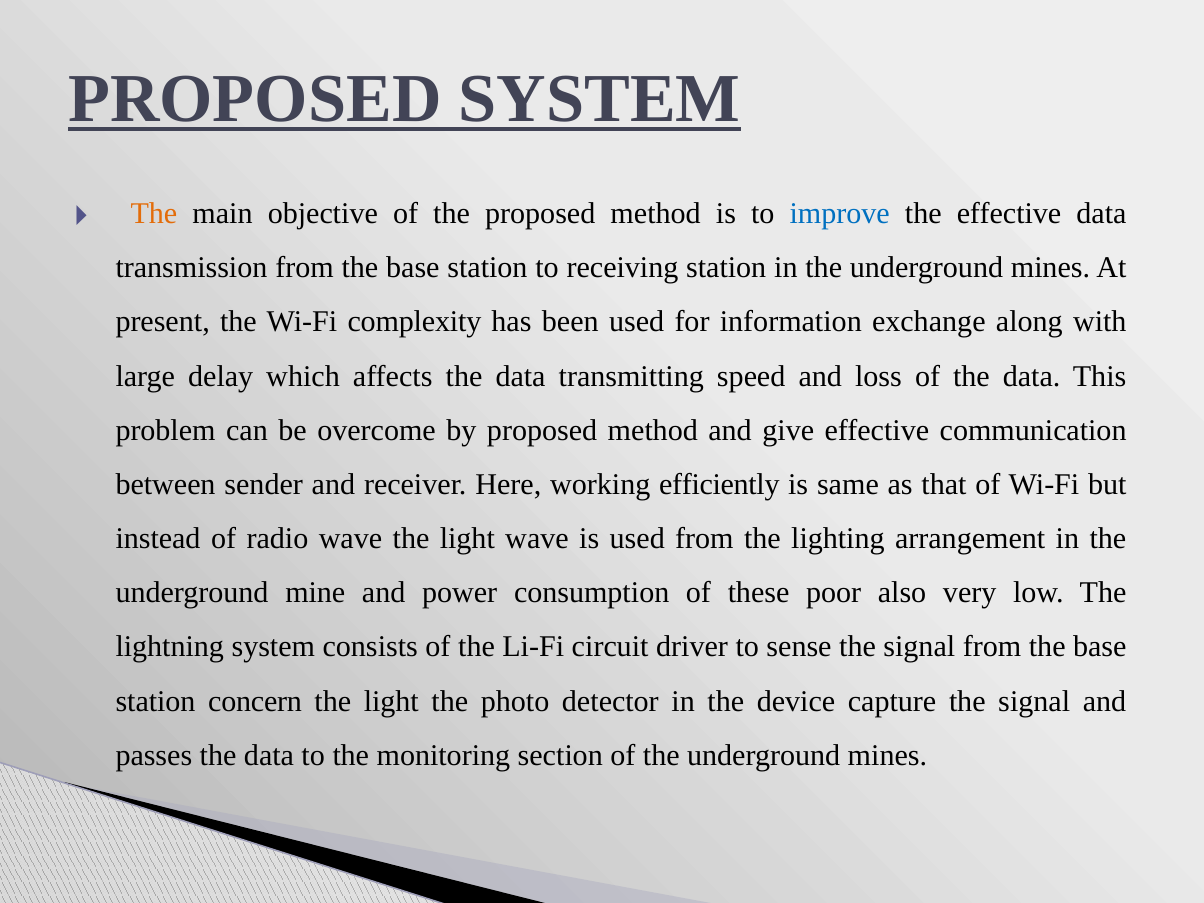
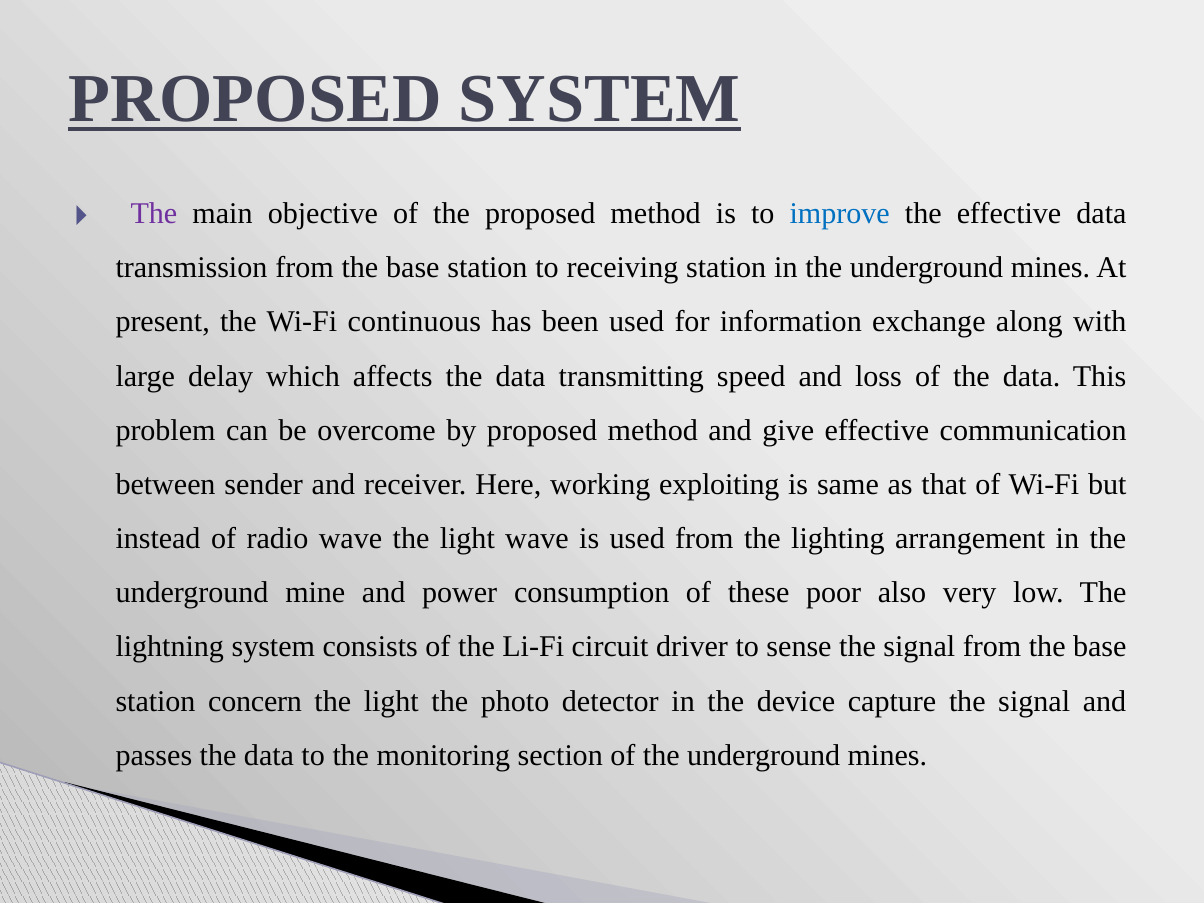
The colour: orange -> purple (154, 214)
complexity: complexity -> continuous (414, 322)
efficiently: efficiently -> exploiting (719, 484)
